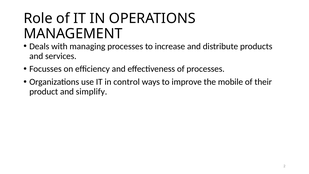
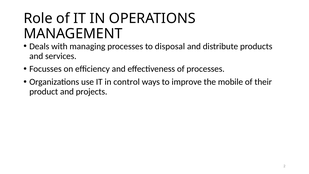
increase: increase -> disposal (170, 46)
simplify: simplify -> projects (92, 92)
